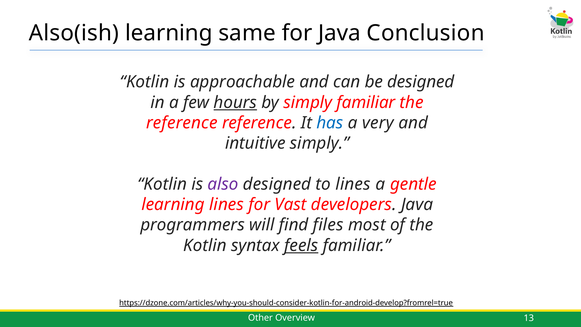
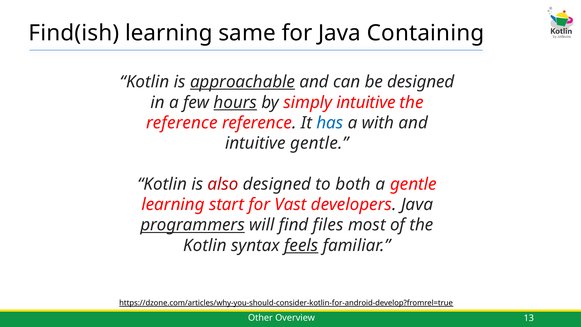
Also(ish: Also(ish -> Find(ish (74, 33)
Conclusion: Conclusion -> Containing (426, 33)
approachable underline: none -> present (243, 82)
simply familiar: familiar -> intuitive (366, 102)
very: very -> with (378, 123)
intuitive simply: simply -> gentle (319, 143)
also colour: purple -> red (223, 184)
to lines: lines -> both (353, 184)
learning lines: lines -> start (227, 204)
programmers underline: none -> present (193, 225)
